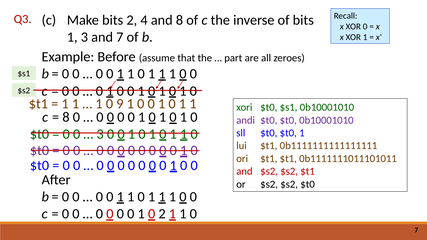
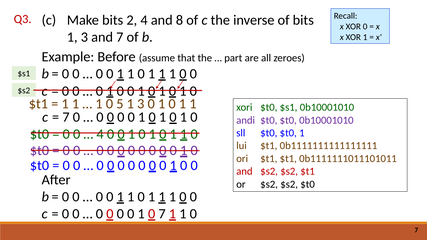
9: 9 -> 5 (120, 104)
0: 0 -> 3 (141, 104)
8: 8 -> 7 (66, 117)
3: 3 -> 4 (100, 134)
2: 2 -> 7 (162, 214)
